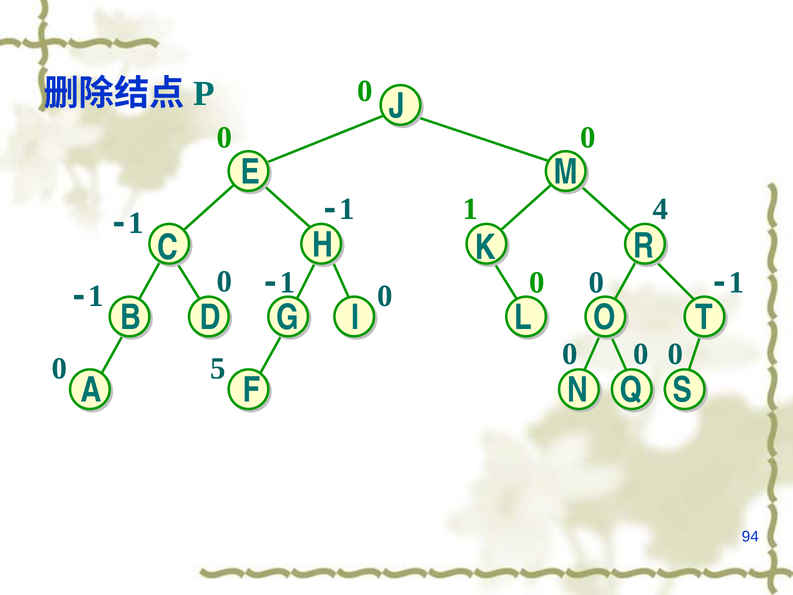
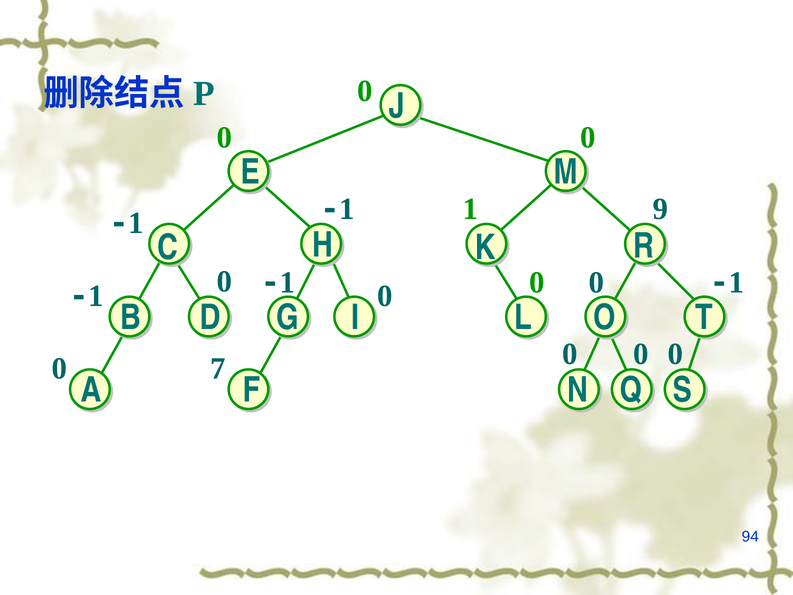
4: 4 -> 9 (661, 209)
5: 5 -> 7 (218, 369)
